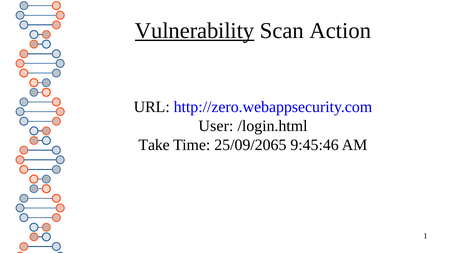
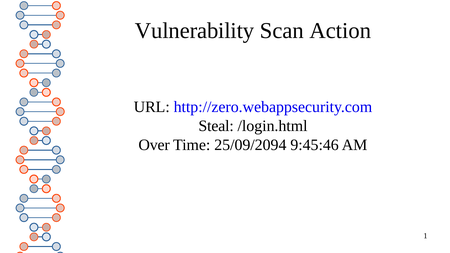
Vulnerability underline: present -> none (195, 31)
User: User -> Steal (216, 126)
Take: Take -> Over (154, 145)
25/09/2065: 25/09/2065 -> 25/09/2094 (250, 145)
